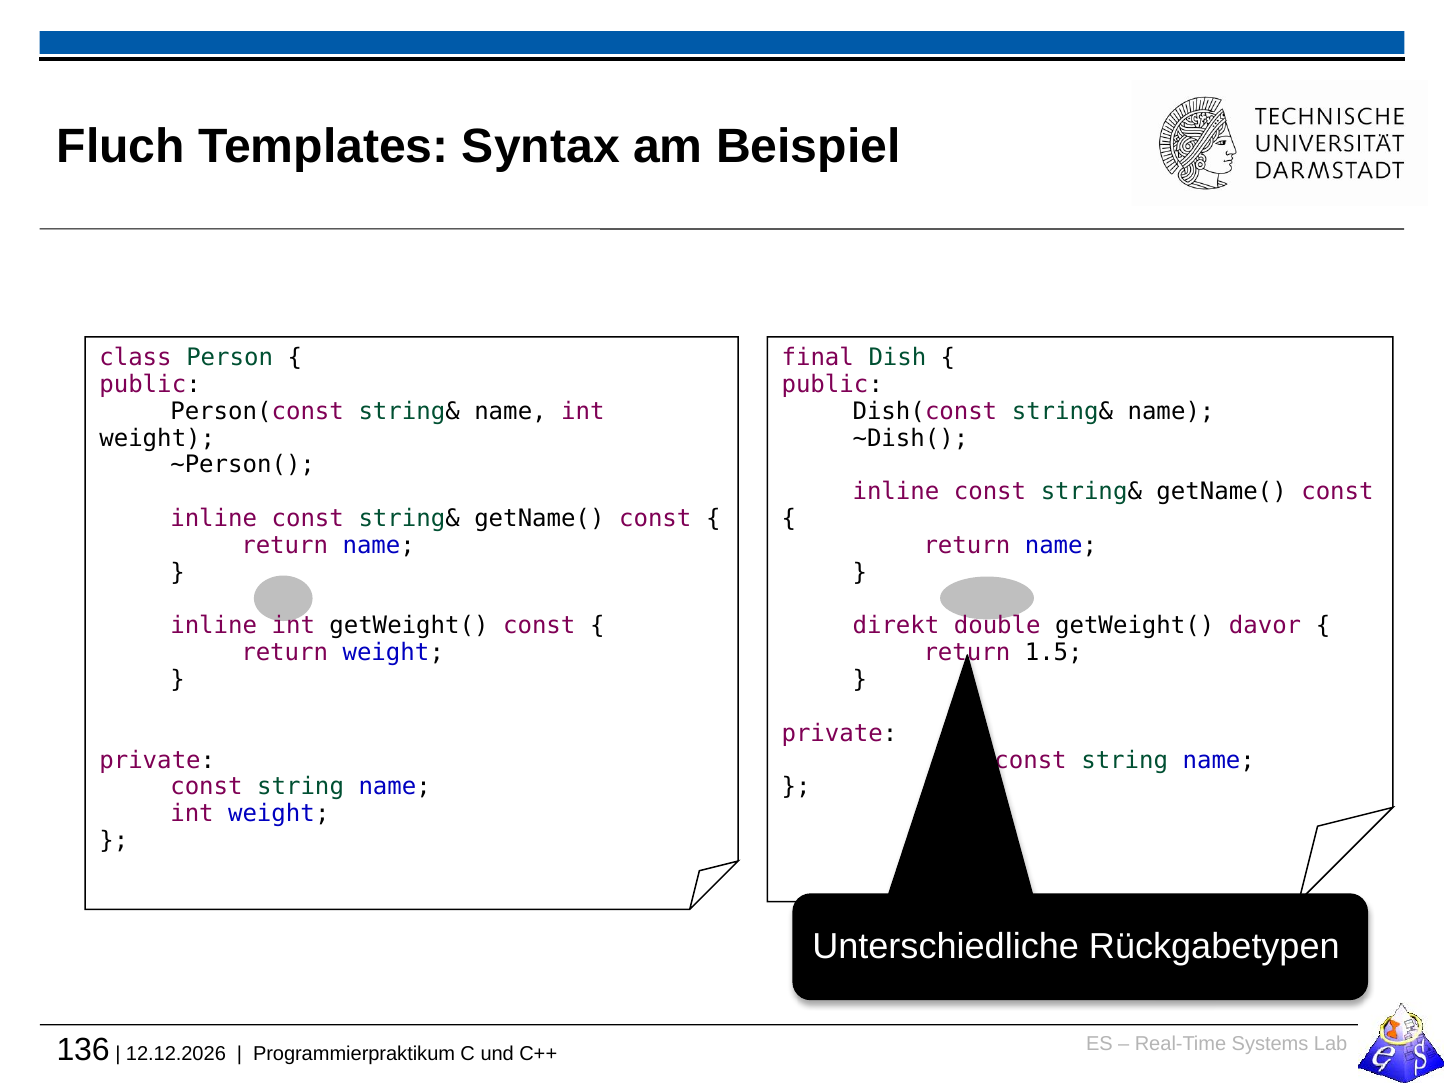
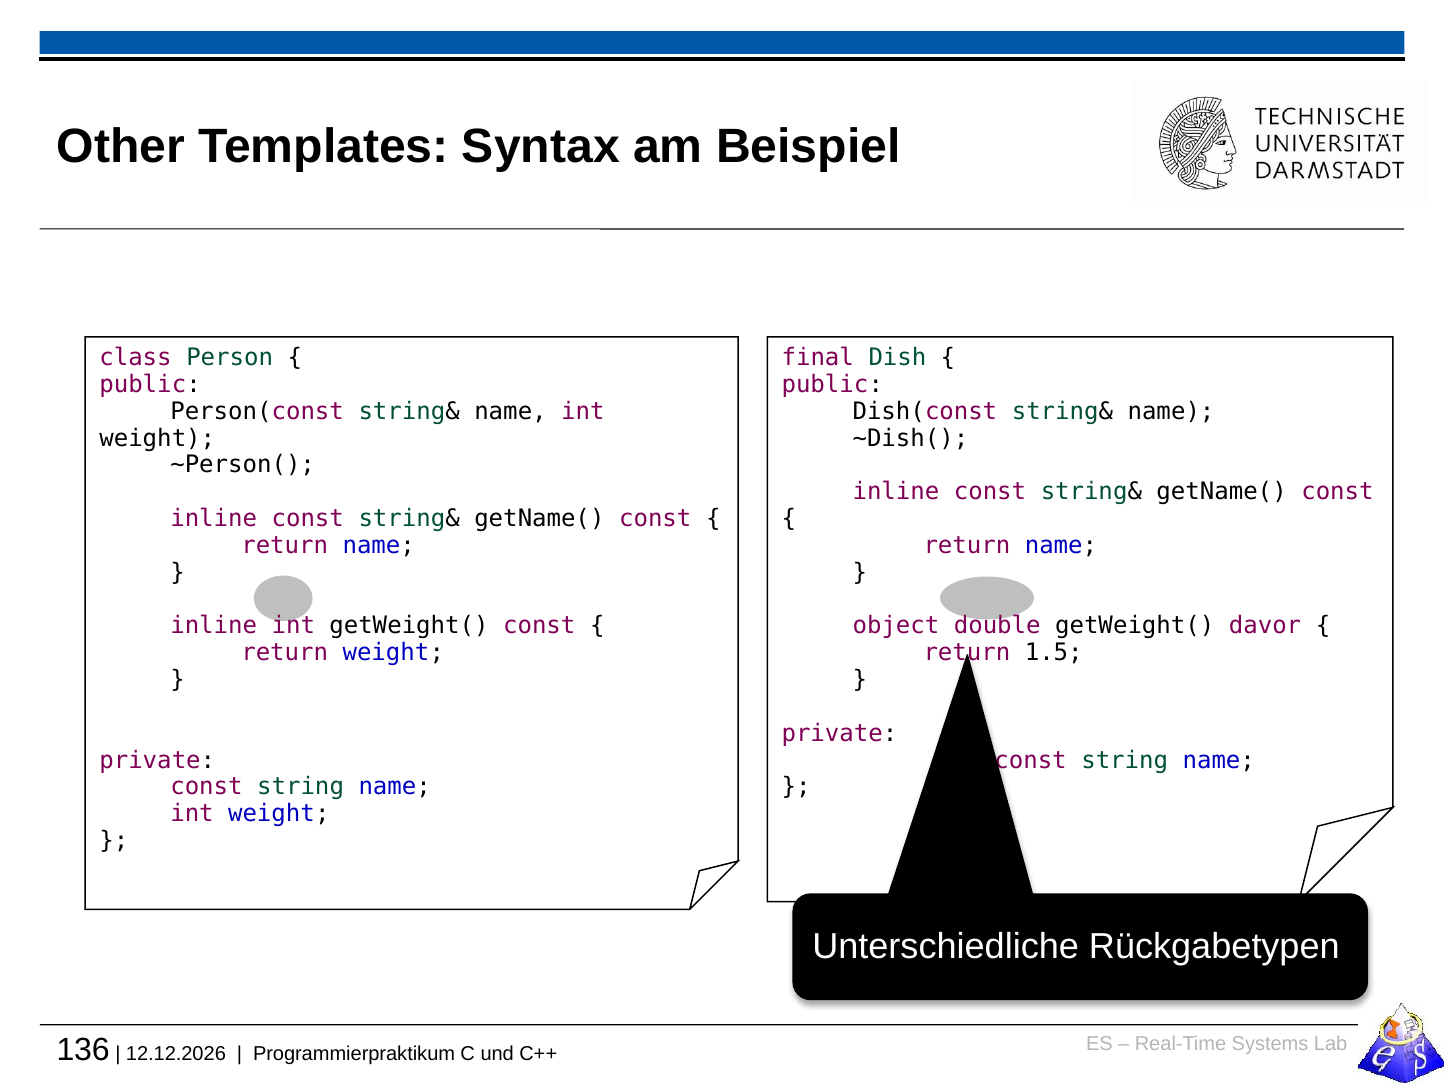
Fluch: Fluch -> Other (121, 147)
direkt: direkt -> object (896, 626)
